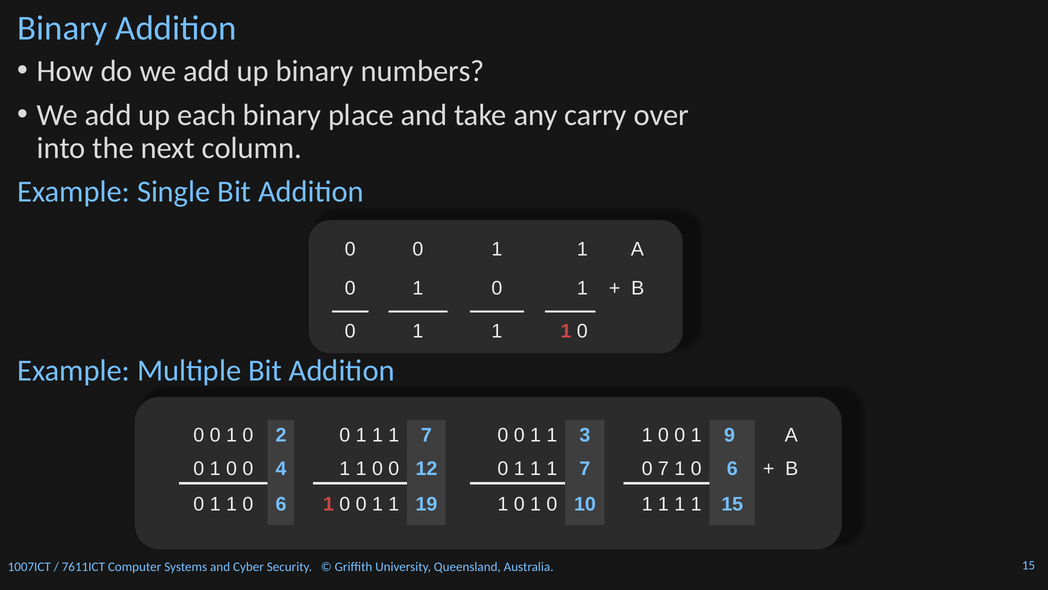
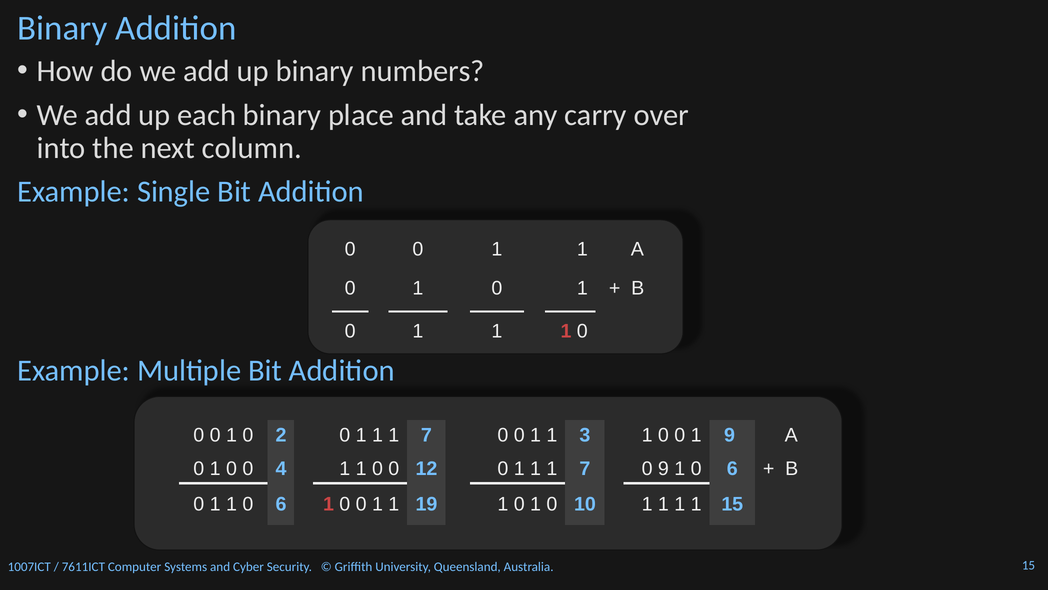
0 7: 7 -> 9 (663, 468)
